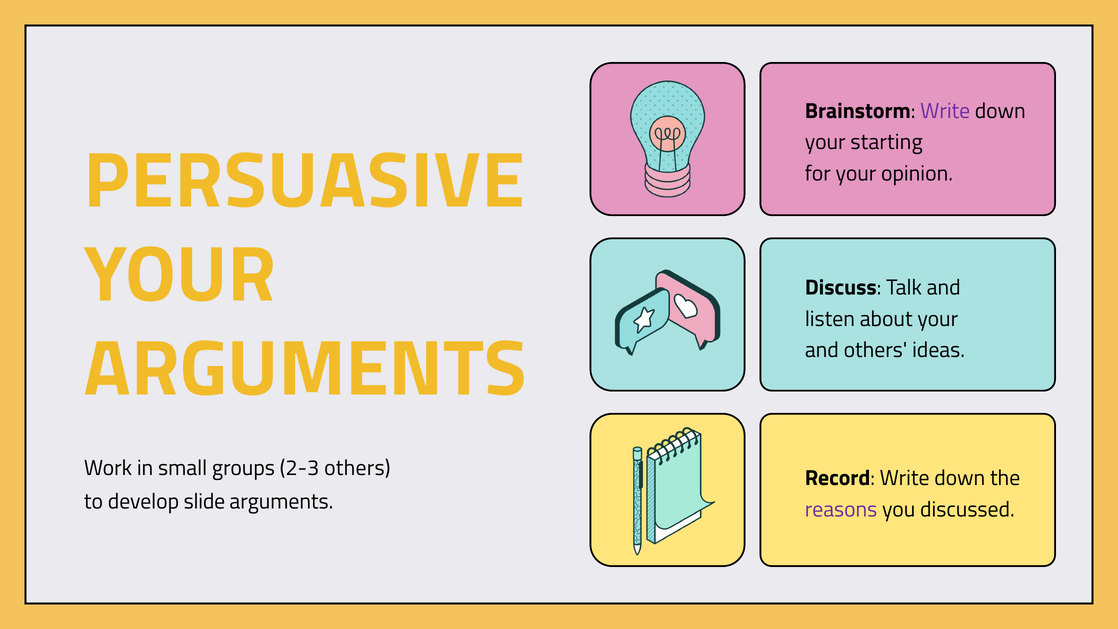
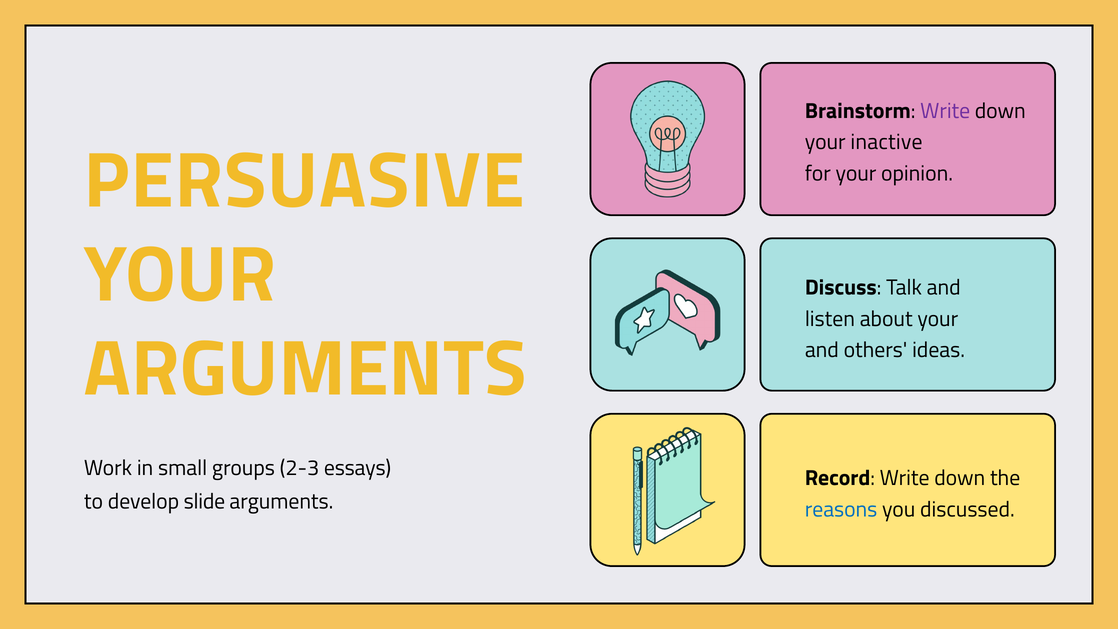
starting: starting -> inactive (886, 142)
2-3 others: others -> essays (358, 468)
reasons colour: purple -> blue (841, 509)
